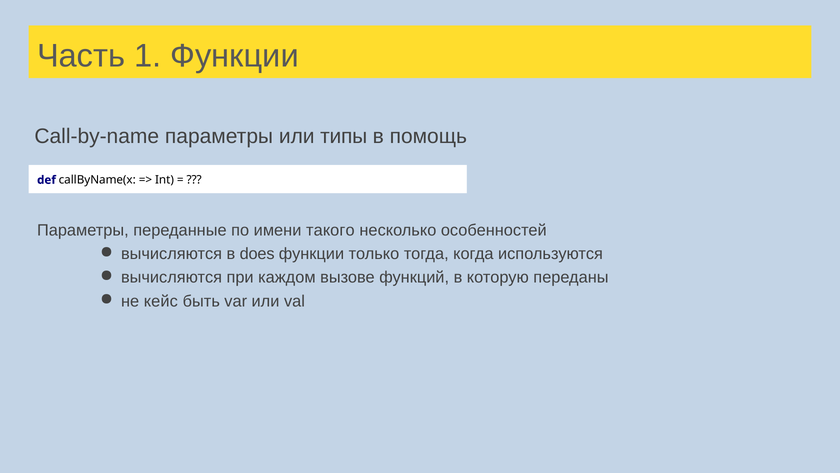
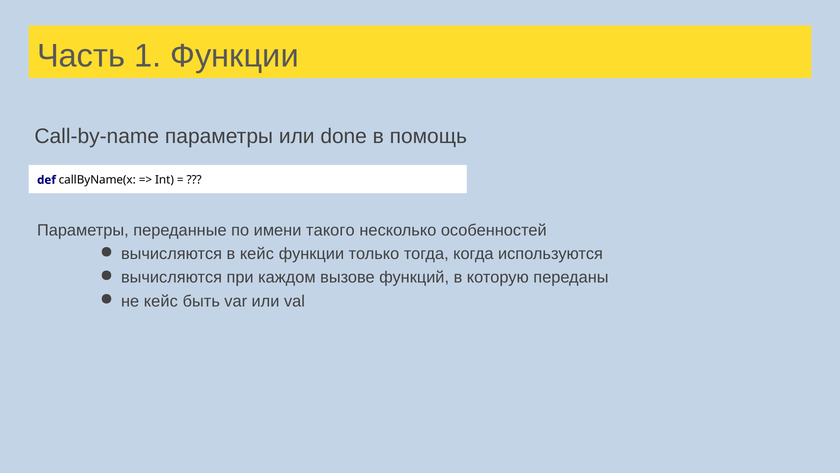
типы: типы -> done (344, 136)
в does: does -> кейс (257, 254)
